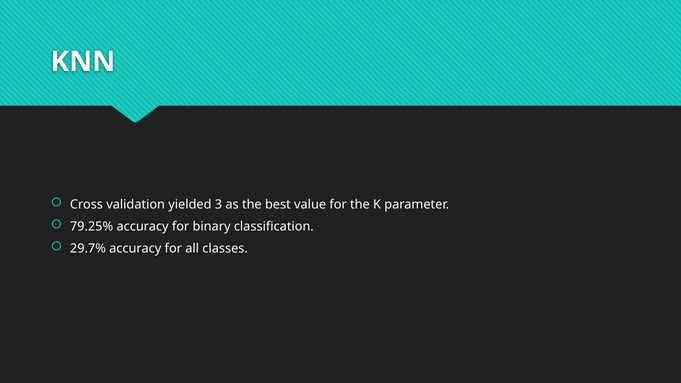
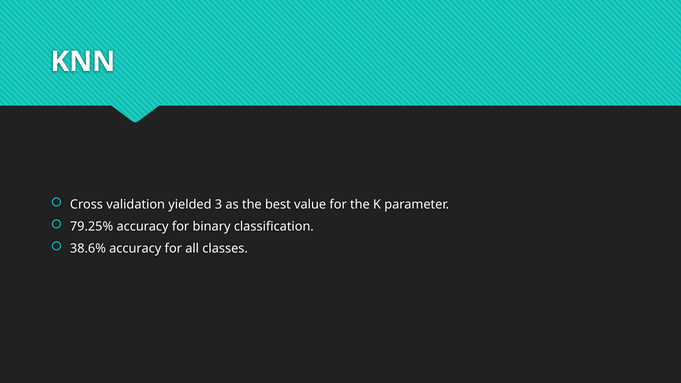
29.7%: 29.7% -> 38.6% (88, 249)
